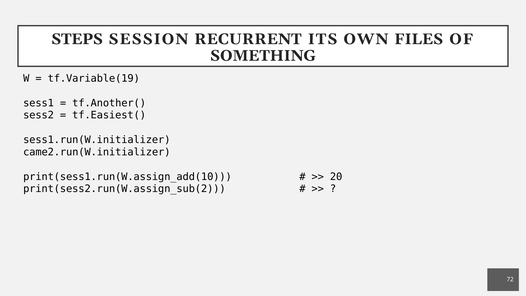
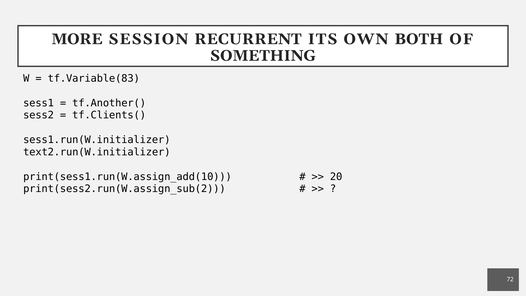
STEPS: STEPS -> MORE (77, 39)
FILES: FILES -> BOTH (419, 39)
tf.Variable(19: tf.Variable(19 -> tf.Variable(83 (94, 78)
tf.Easiest(: tf.Easiest( -> tf.Clients( (109, 115)
came2.run(W.initializer: came2.run(W.initializer -> text2.run(W.initializer (97, 152)
